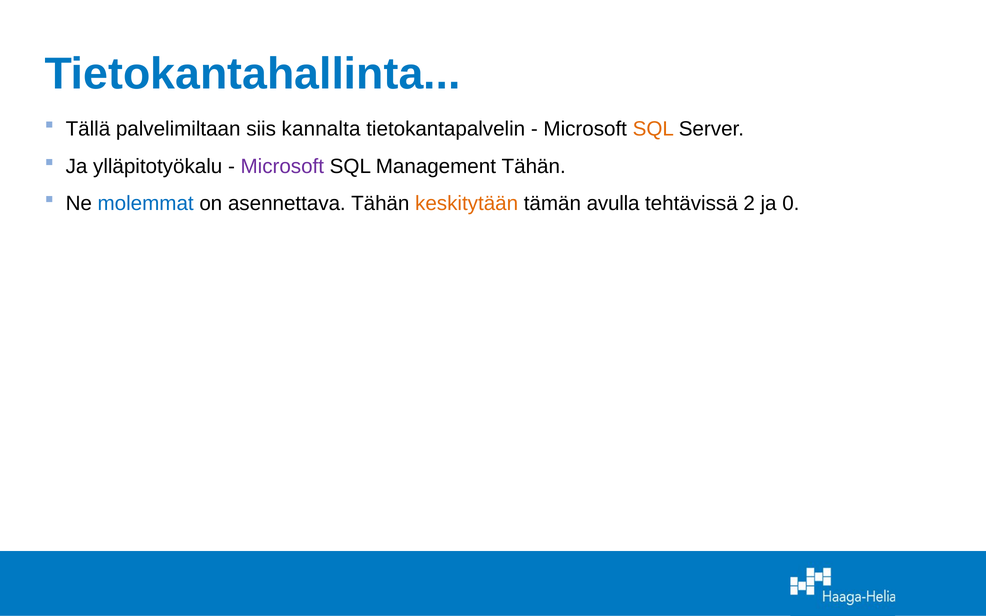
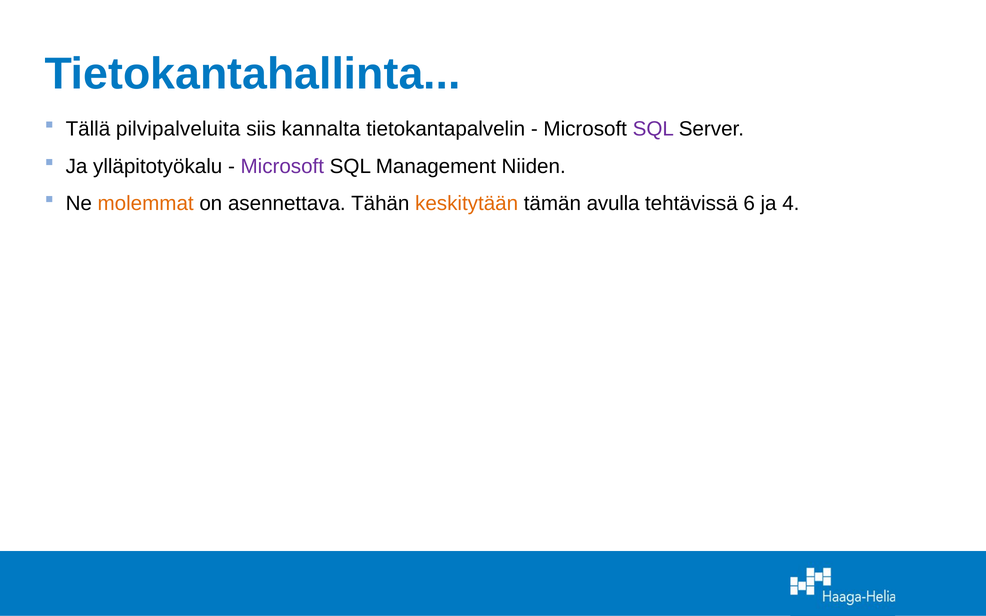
palvelimiltaan: palvelimiltaan -> pilvipalveluita (178, 129)
SQL colour: orange -> purple (653, 129)
Management Tähän: Tähän -> Niiden (534, 166)
molemmat colour: blue -> orange (146, 204)
2: 2 -> 6 (749, 204)
0: 0 -> 4 (791, 204)
